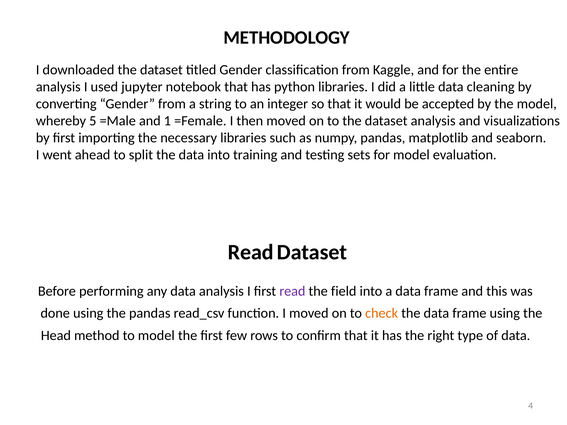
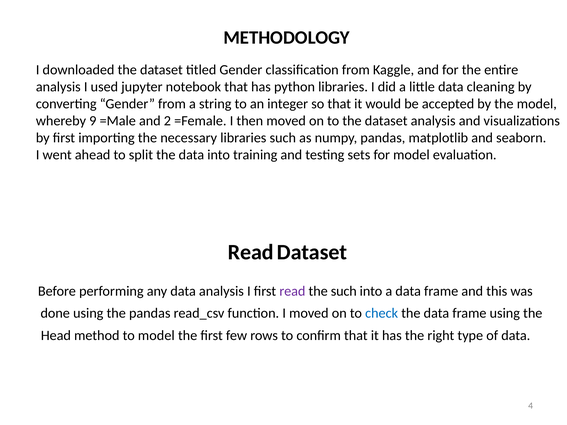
5: 5 -> 9 (93, 121)
1: 1 -> 2 (167, 121)
the field: field -> such (344, 291)
check colour: orange -> blue (382, 313)
